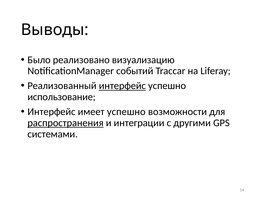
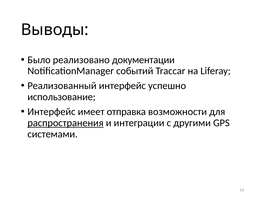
визуализацию: визуализацию -> документации (143, 60)
интерфейс underline: present -> none (122, 86)
имеет успешно: успешно -> отправка (126, 112)
